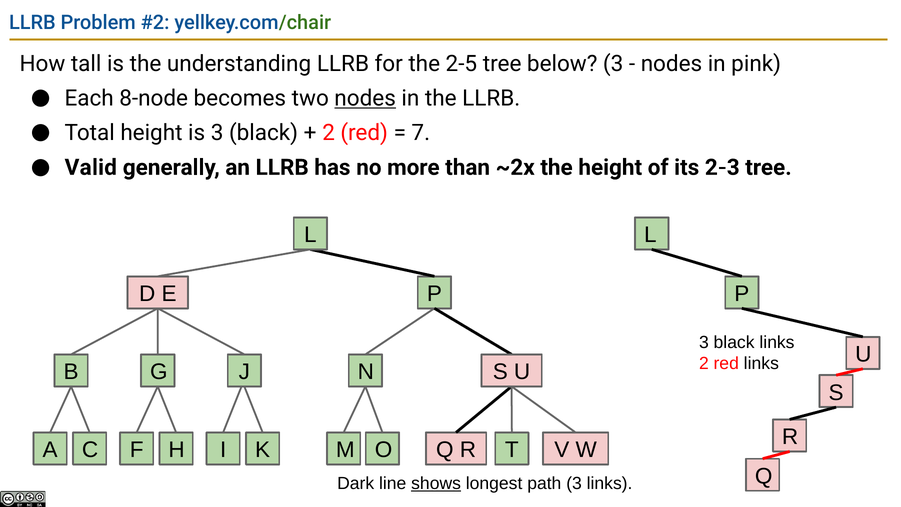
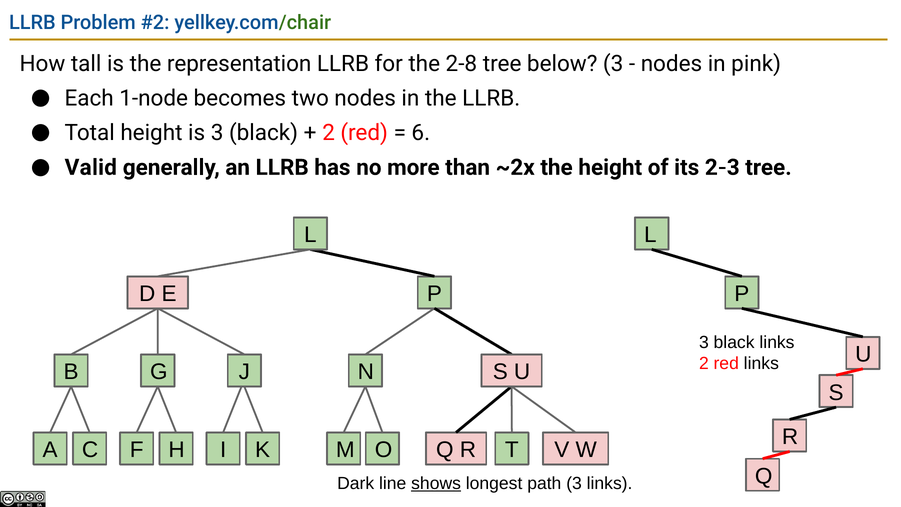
understanding: understanding -> representation (239, 64)
2-5: 2-5 -> 2-8 (461, 64)
8-node: 8-node -> 1-node (154, 98)
nodes underline: present -> none (365, 98)
7: 7 -> 6 (421, 133)
